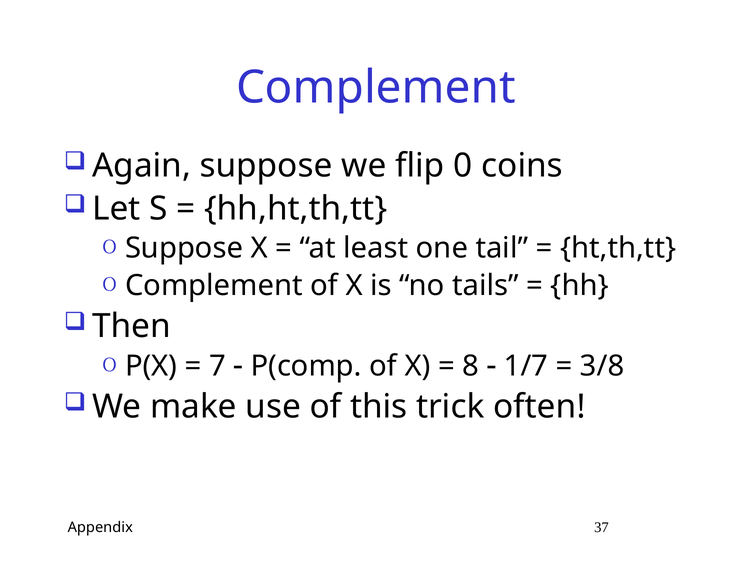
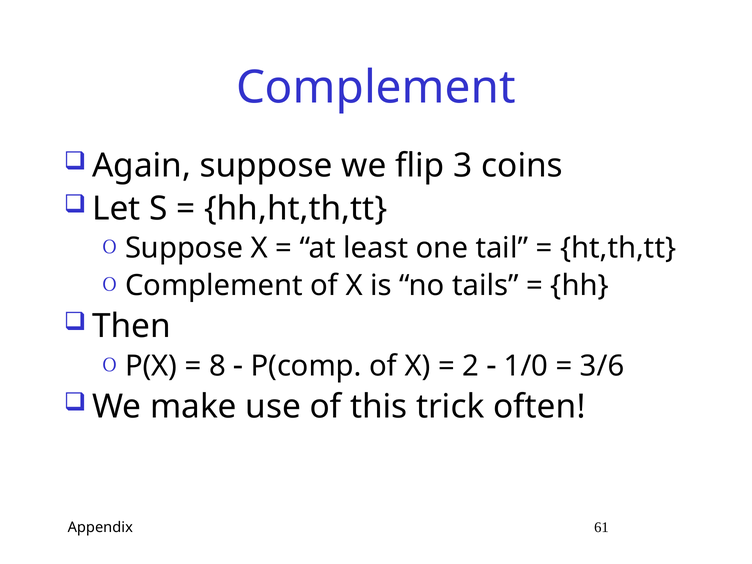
0: 0 -> 3 (463, 166)
7: 7 -> 8 (217, 366)
8: 8 -> 2 (471, 366)
1/7: 1/7 -> 1/0 (526, 366)
3/8: 3/8 -> 3/6 (602, 366)
37: 37 -> 61 (602, 527)
